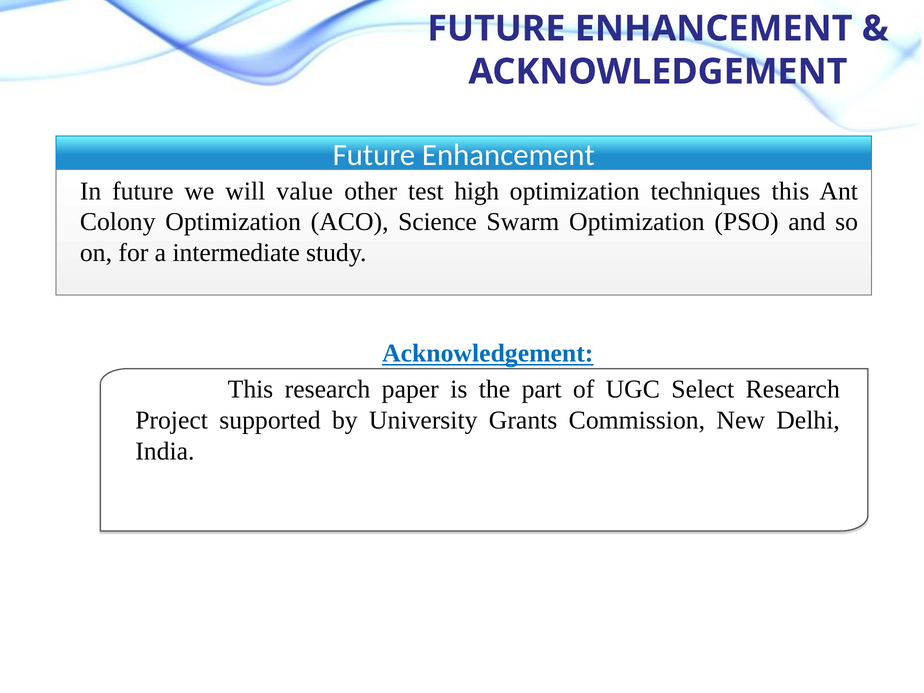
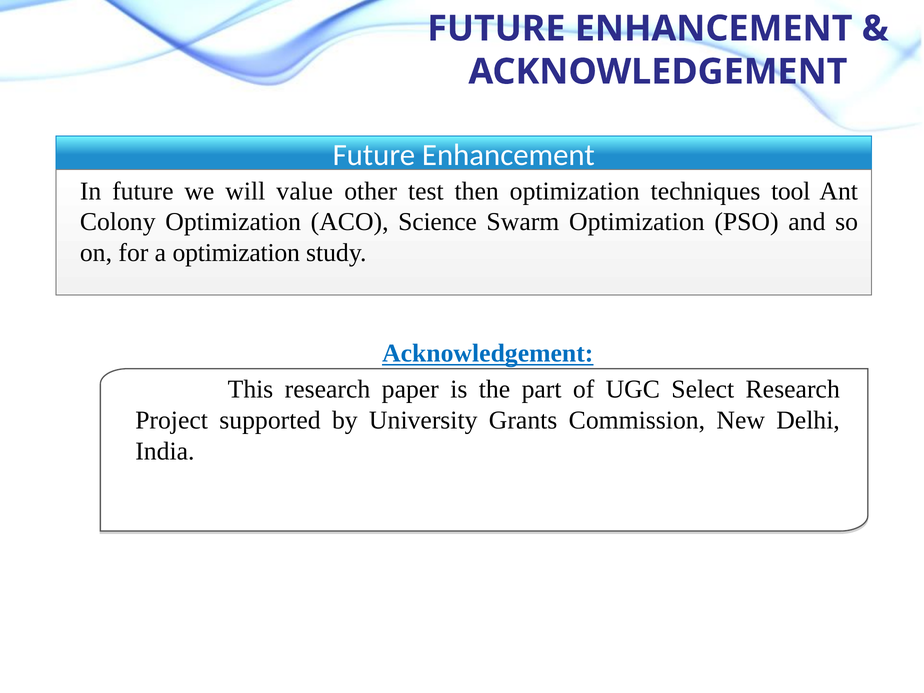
high: high -> then (477, 191)
techniques this: this -> tool (791, 191)
a intermediate: intermediate -> optimization (236, 253)
